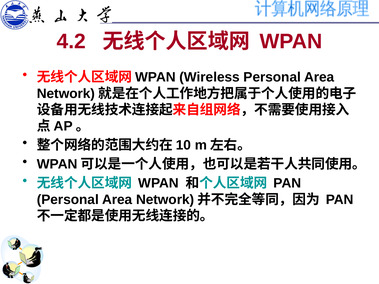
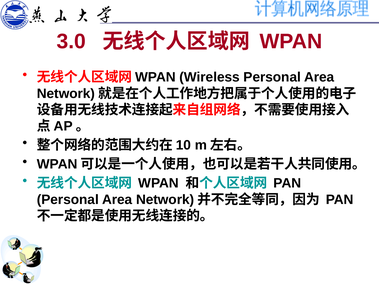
4.2: 4.2 -> 3.0 (71, 42)
